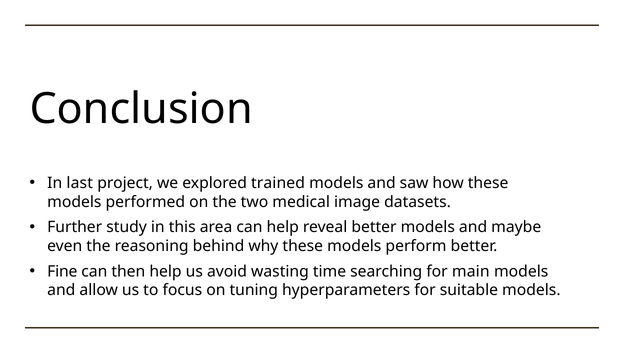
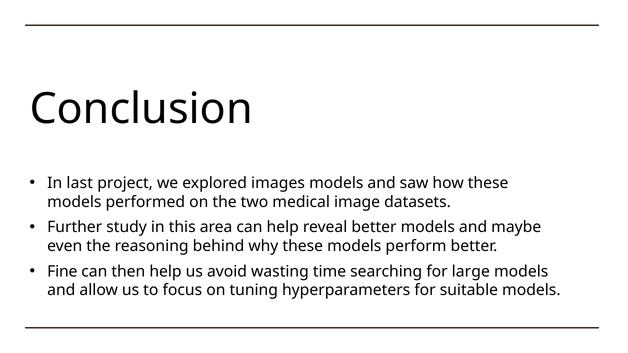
trained: trained -> images (278, 183)
main: main -> large (471, 272)
